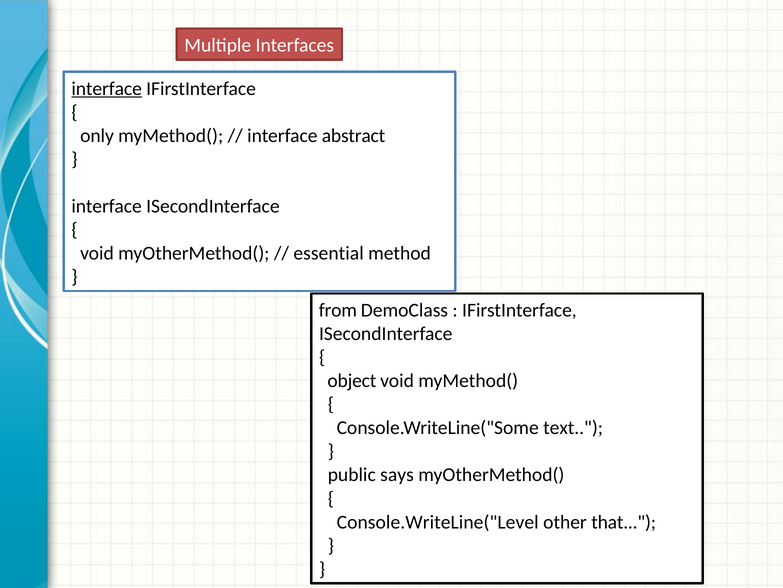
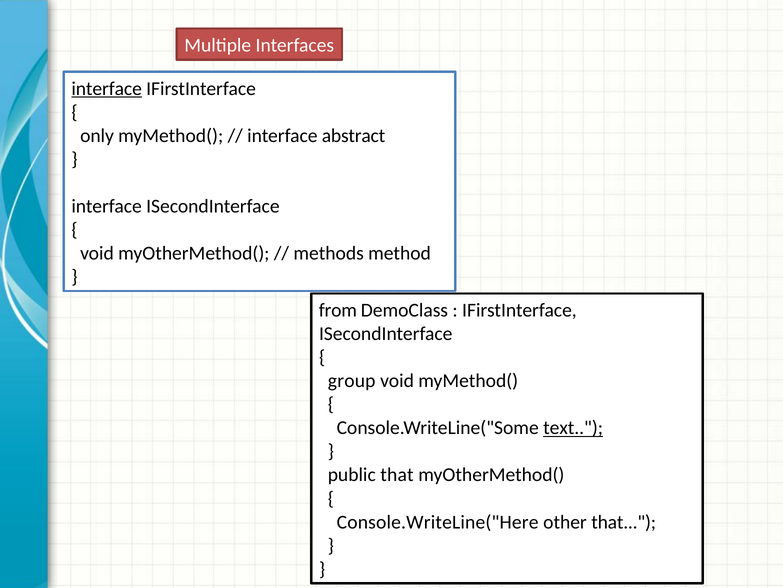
essential: essential -> methods (329, 253)
object: object -> group (352, 380)
text underline: none -> present (573, 427)
public says: says -> that (397, 474)
Console.WriteLine("Level: Console.WriteLine("Level -> Console.WriteLine("Here (438, 521)
